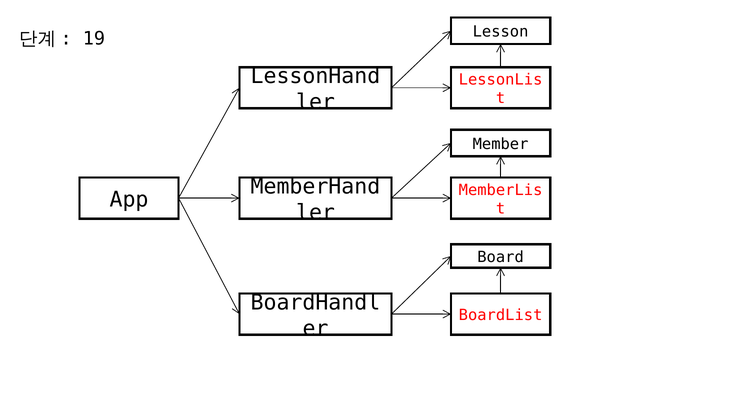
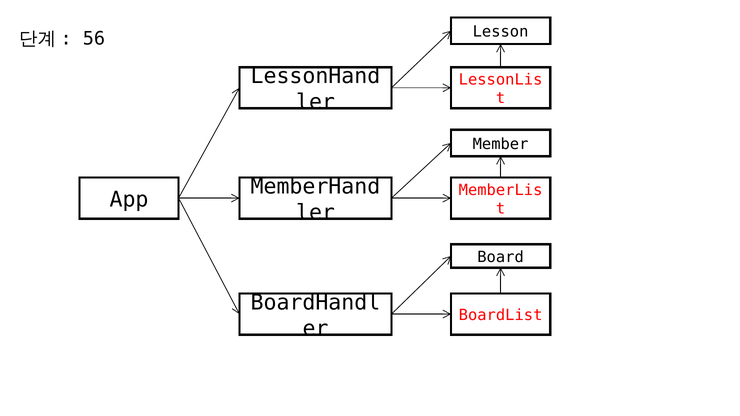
19: 19 -> 56 (94, 39)
